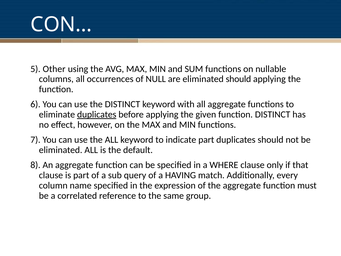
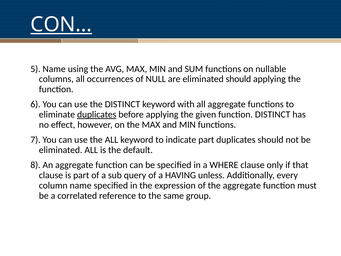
CON underline: none -> present (61, 25)
5 Other: Other -> Name (54, 69)
match: match -> unless (211, 175)
